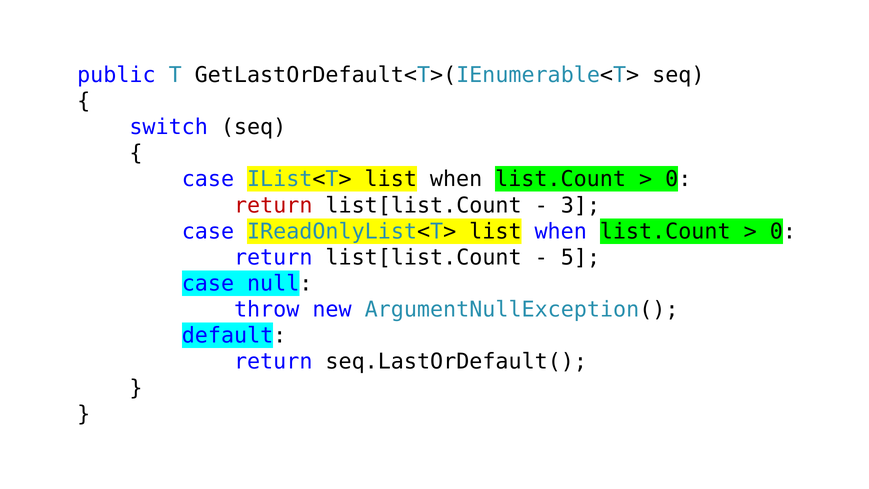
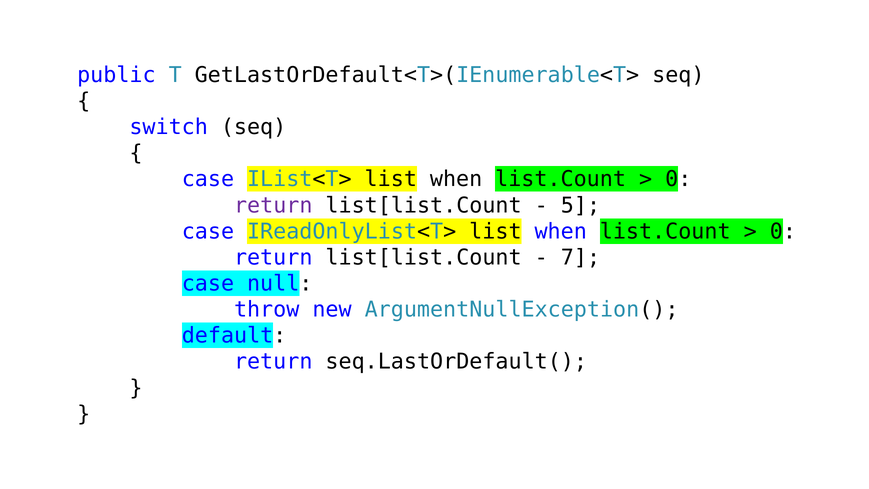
return colour: red -> purple (273, 205)
3: 3 -> 5 (580, 205)
5: 5 -> 7 (580, 257)
